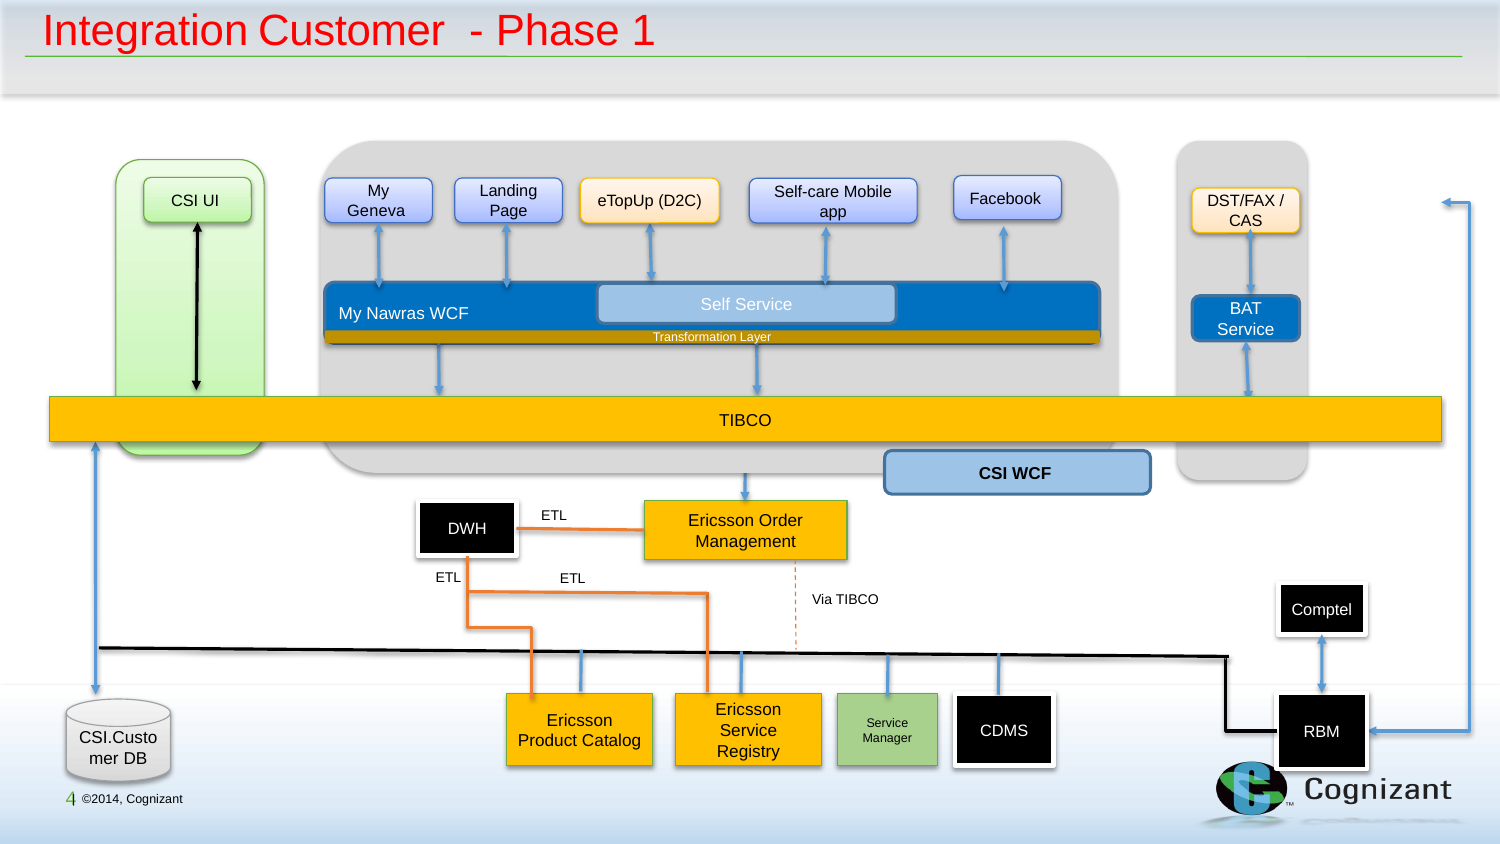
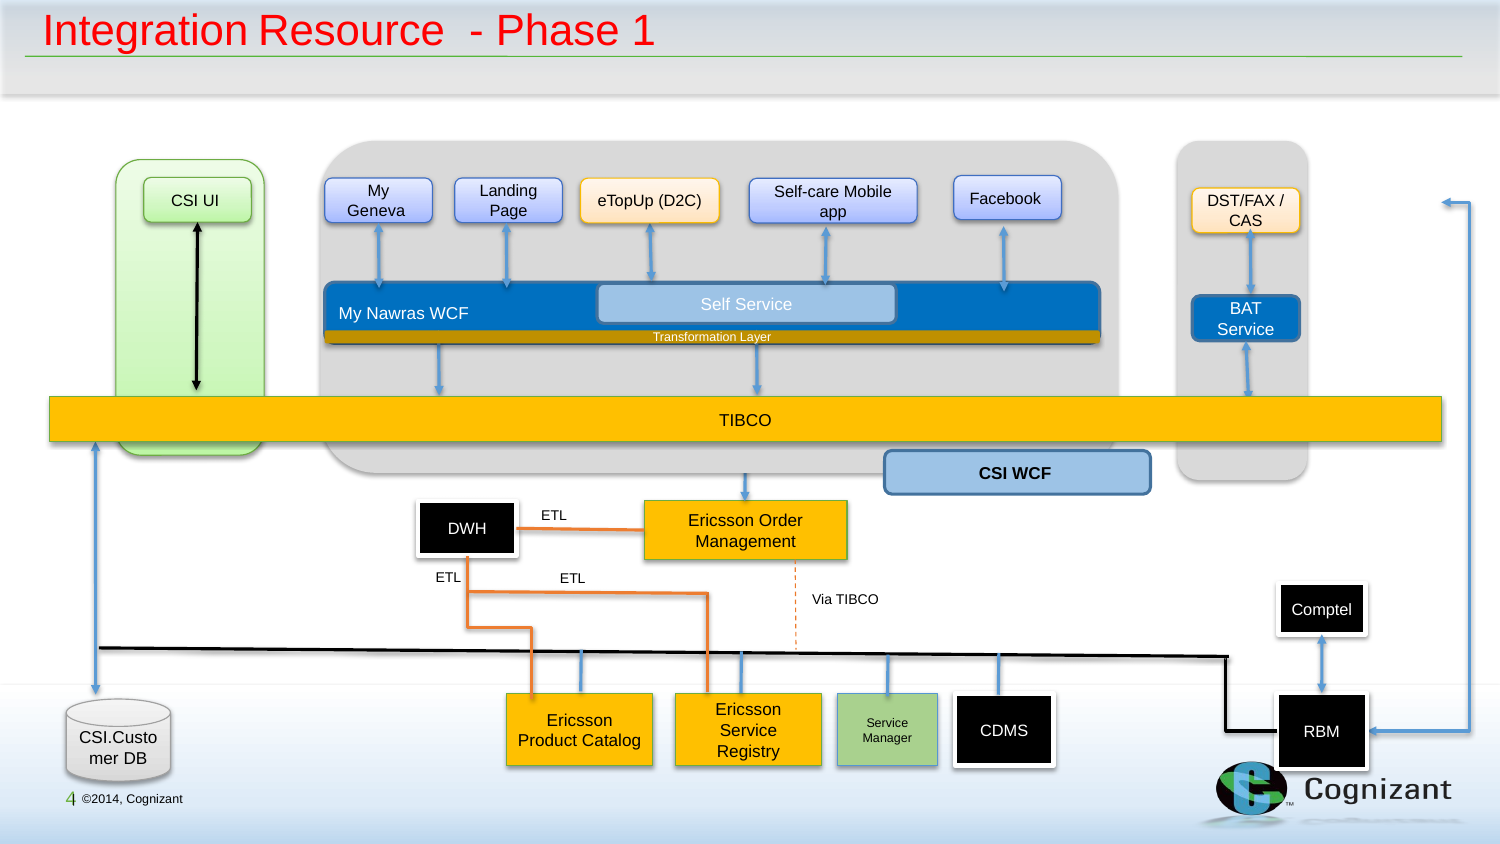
Customer: Customer -> Resource (352, 31)
